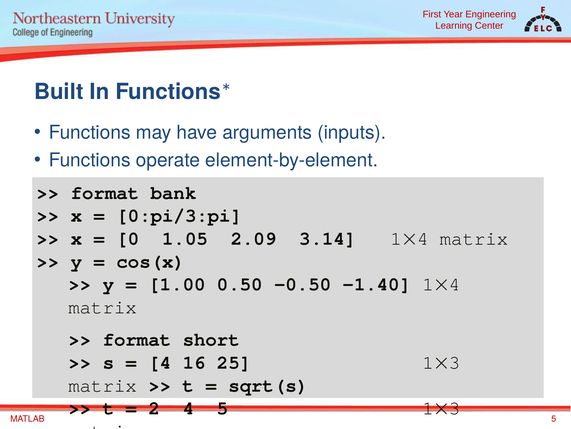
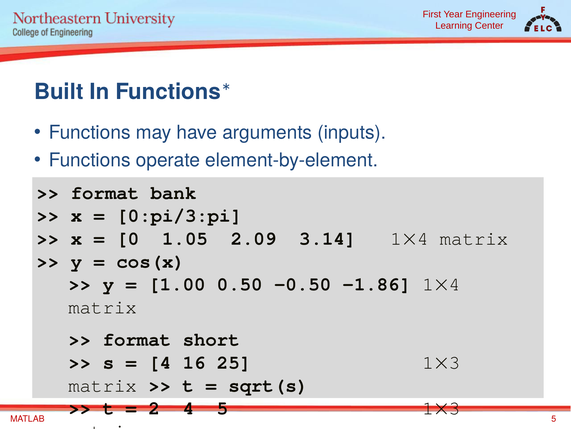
-1.40: -1.40 -> -1.86 (377, 284)
